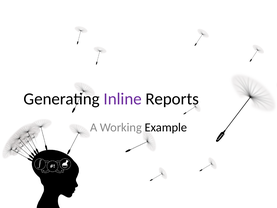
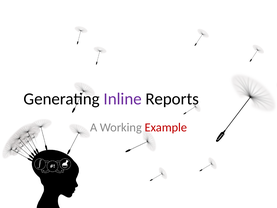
Example colour: black -> red (166, 127)
